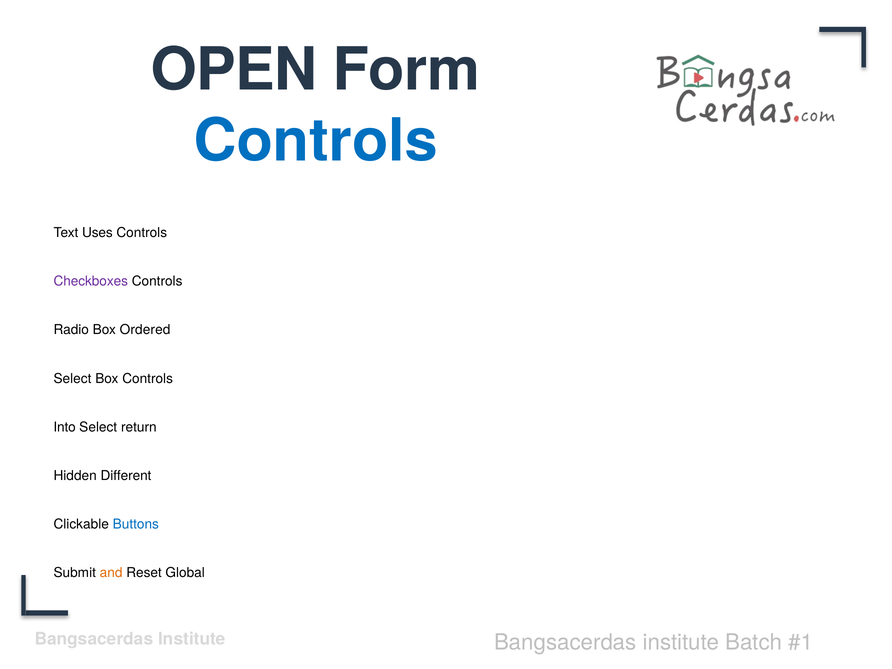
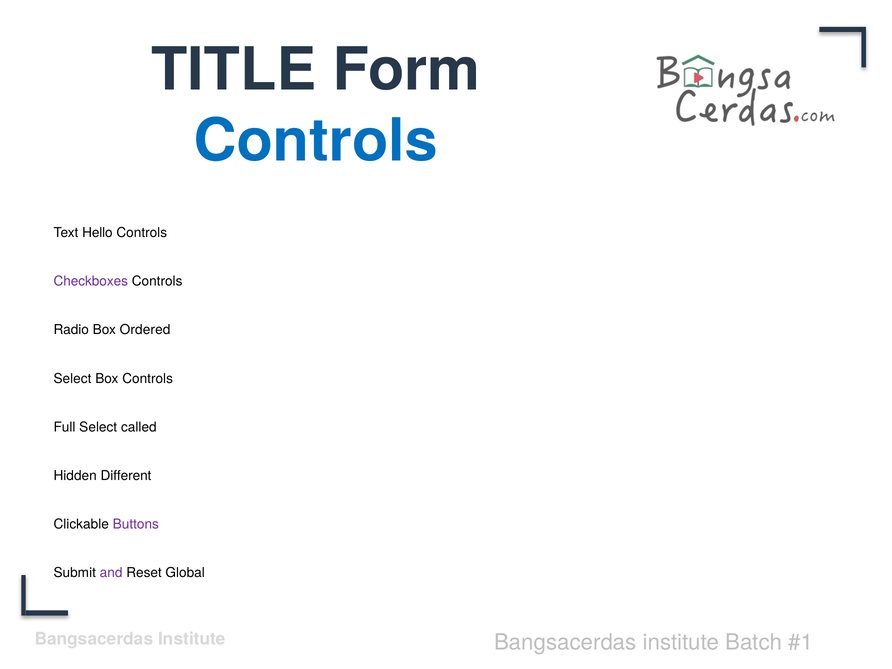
OPEN: OPEN -> TITLE (234, 70)
Uses: Uses -> Hello (97, 233)
Into: Into -> Full (65, 427)
return: return -> called (139, 427)
Buttons colour: blue -> purple (136, 524)
and colour: orange -> purple (111, 573)
